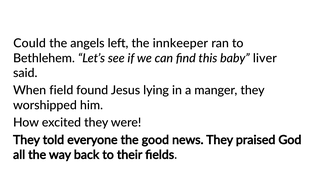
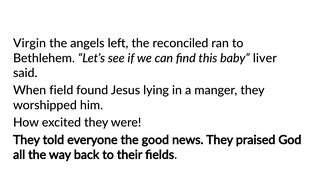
Could: Could -> Virgin (30, 43)
innkeeper: innkeeper -> reconciled (180, 43)
